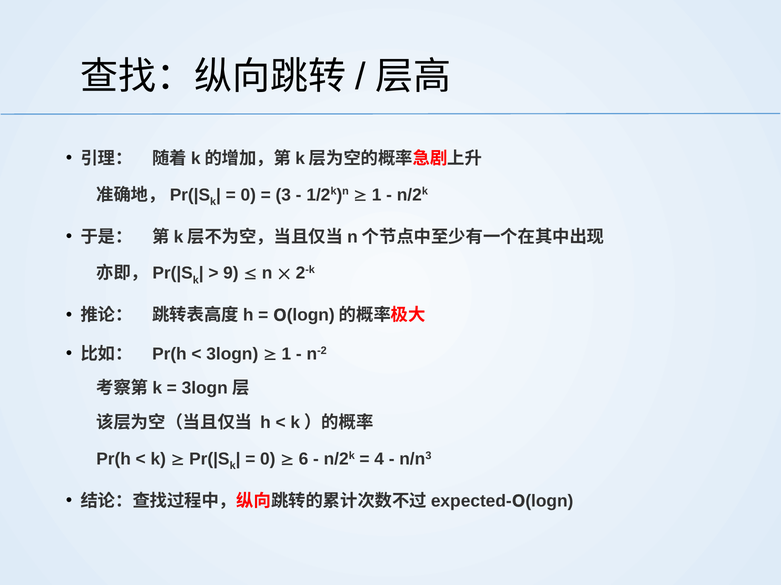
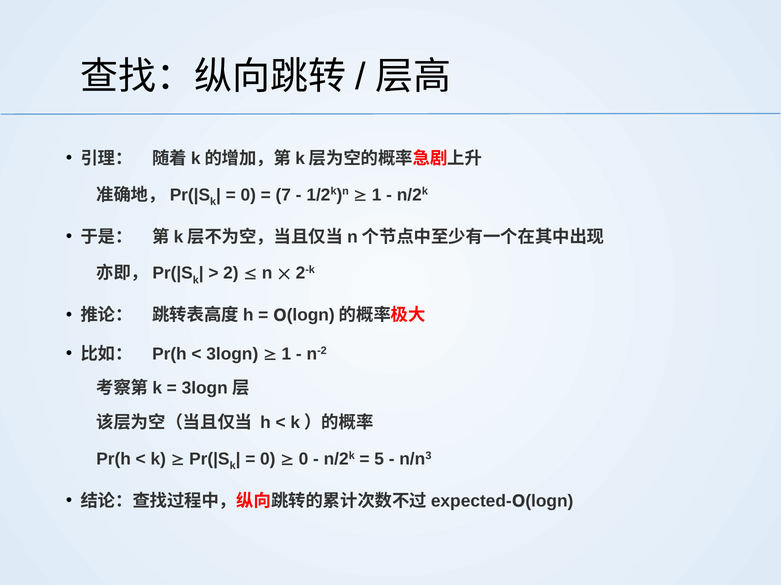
3: 3 -> 7 (283, 195)
9: 9 -> 2 (231, 274)
6: 6 -> 0 (303, 460)
4: 4 -> 5 (379, 460)
